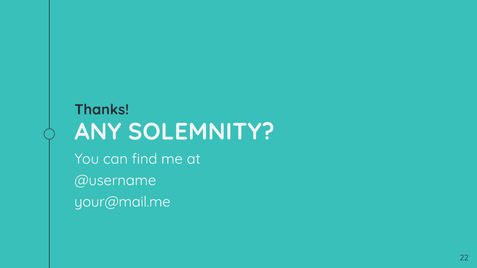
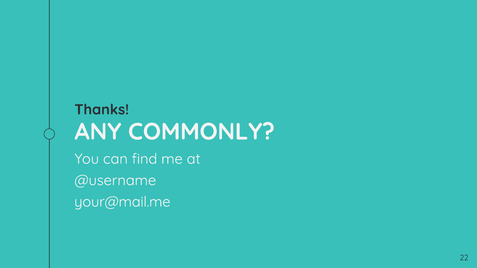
SOLEMNITY: SOLEMNITY -> COMMONLY (201, 132)
